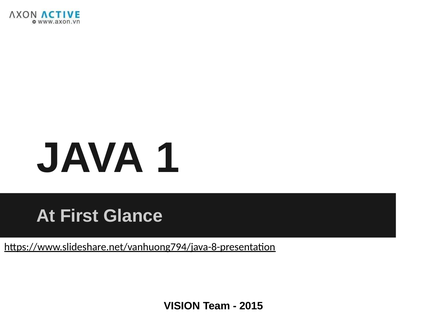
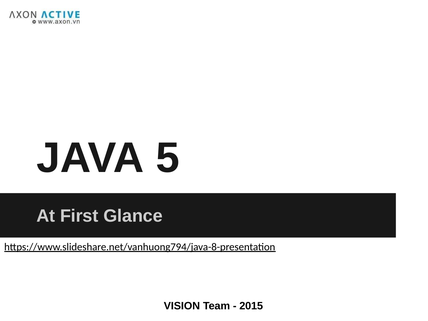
1: 1 -> 5 (168, 158)
